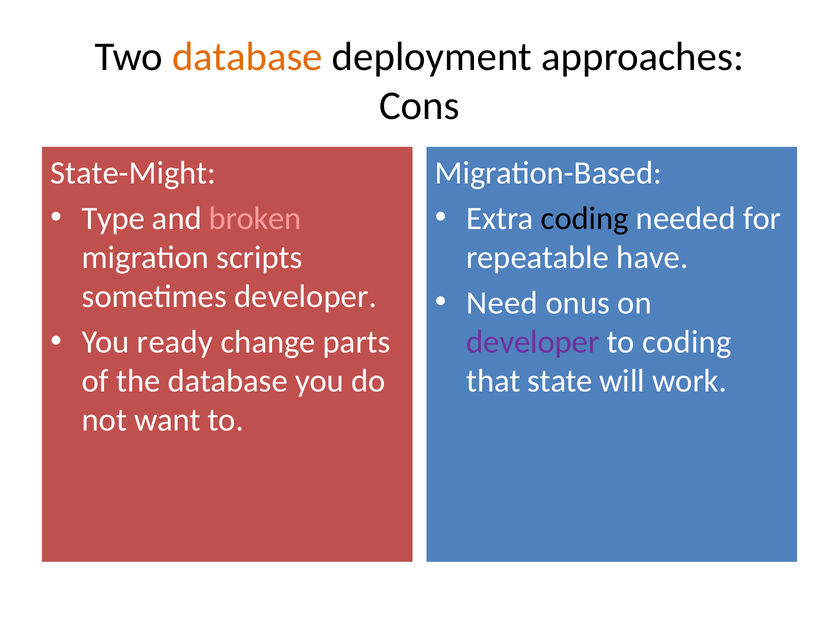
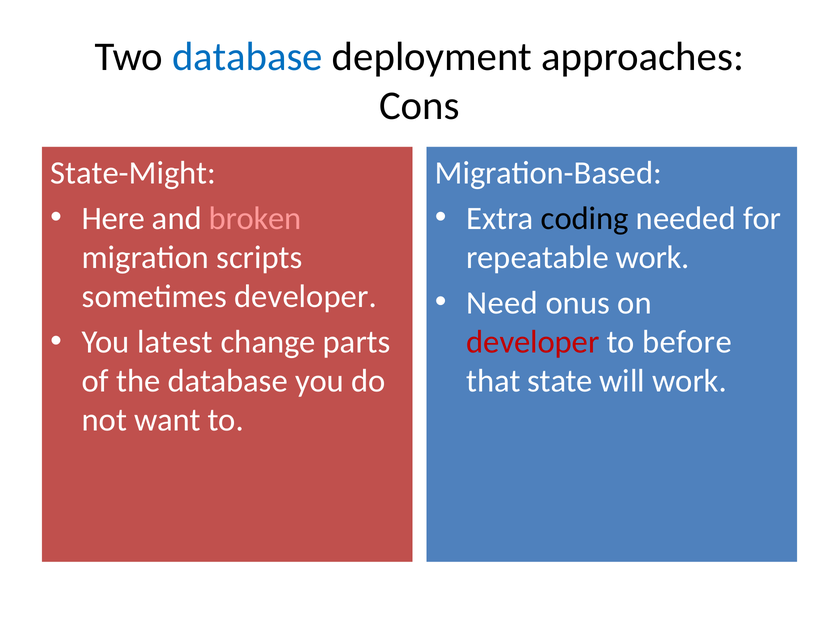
database colour: orange -> blue (247, 57)
Type: Type -> Here (113, 218)
repeatable have: have -> work (653, 258)
ready: ready -> latest (175, 342)
developer colour: purple -> red (533, 342)
to coding: coding -> before (687, 342)
